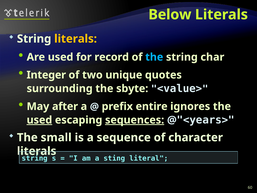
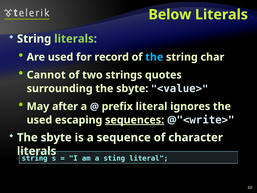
literals colour: yellow -> light green (76, 39)
Integer: Integer -> Cannot (46, 75)
unique: unique -> strings (124, 75)
prefix entire: entire -> literal (152, 106)
used underline: present -> none (39, 120)
<years>: <years> -> <write> (206, 120)
small: small -> sbyte (56, 137)
